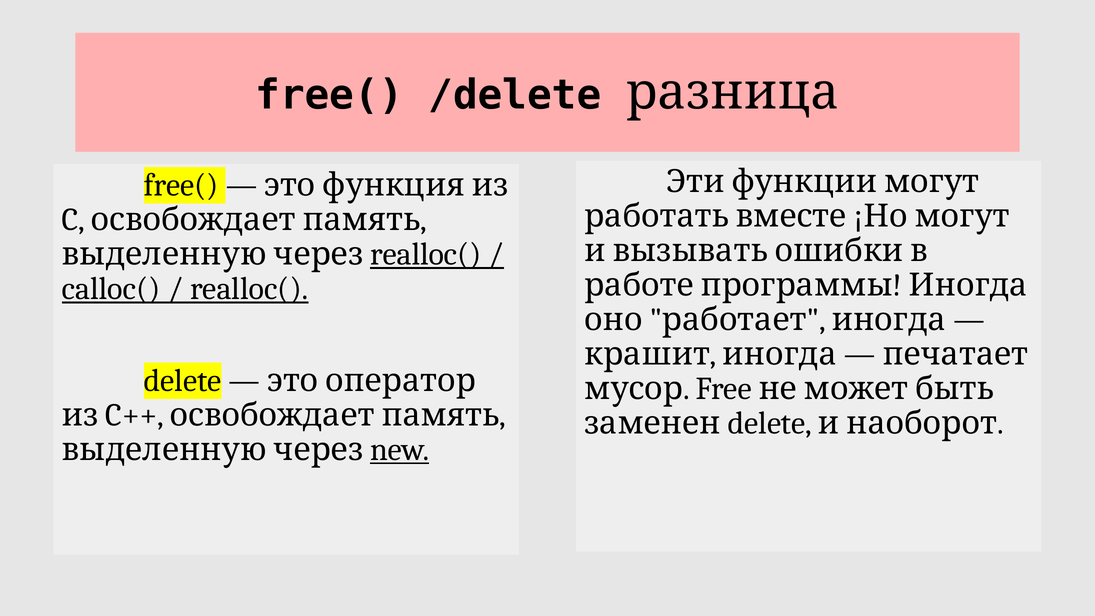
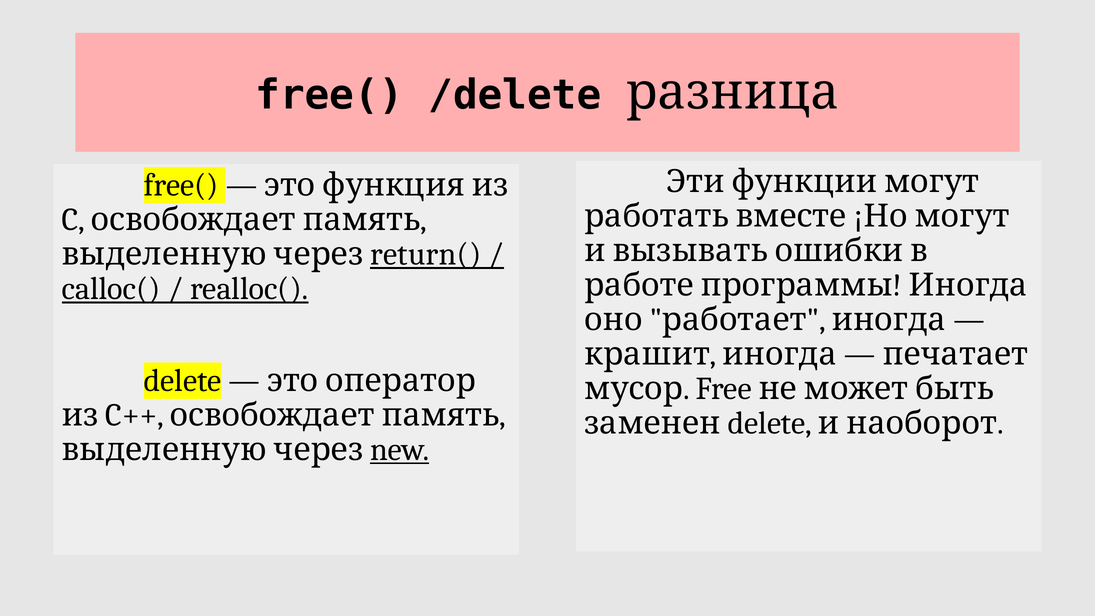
realloc(: realloc( -> return( (426, 254)
